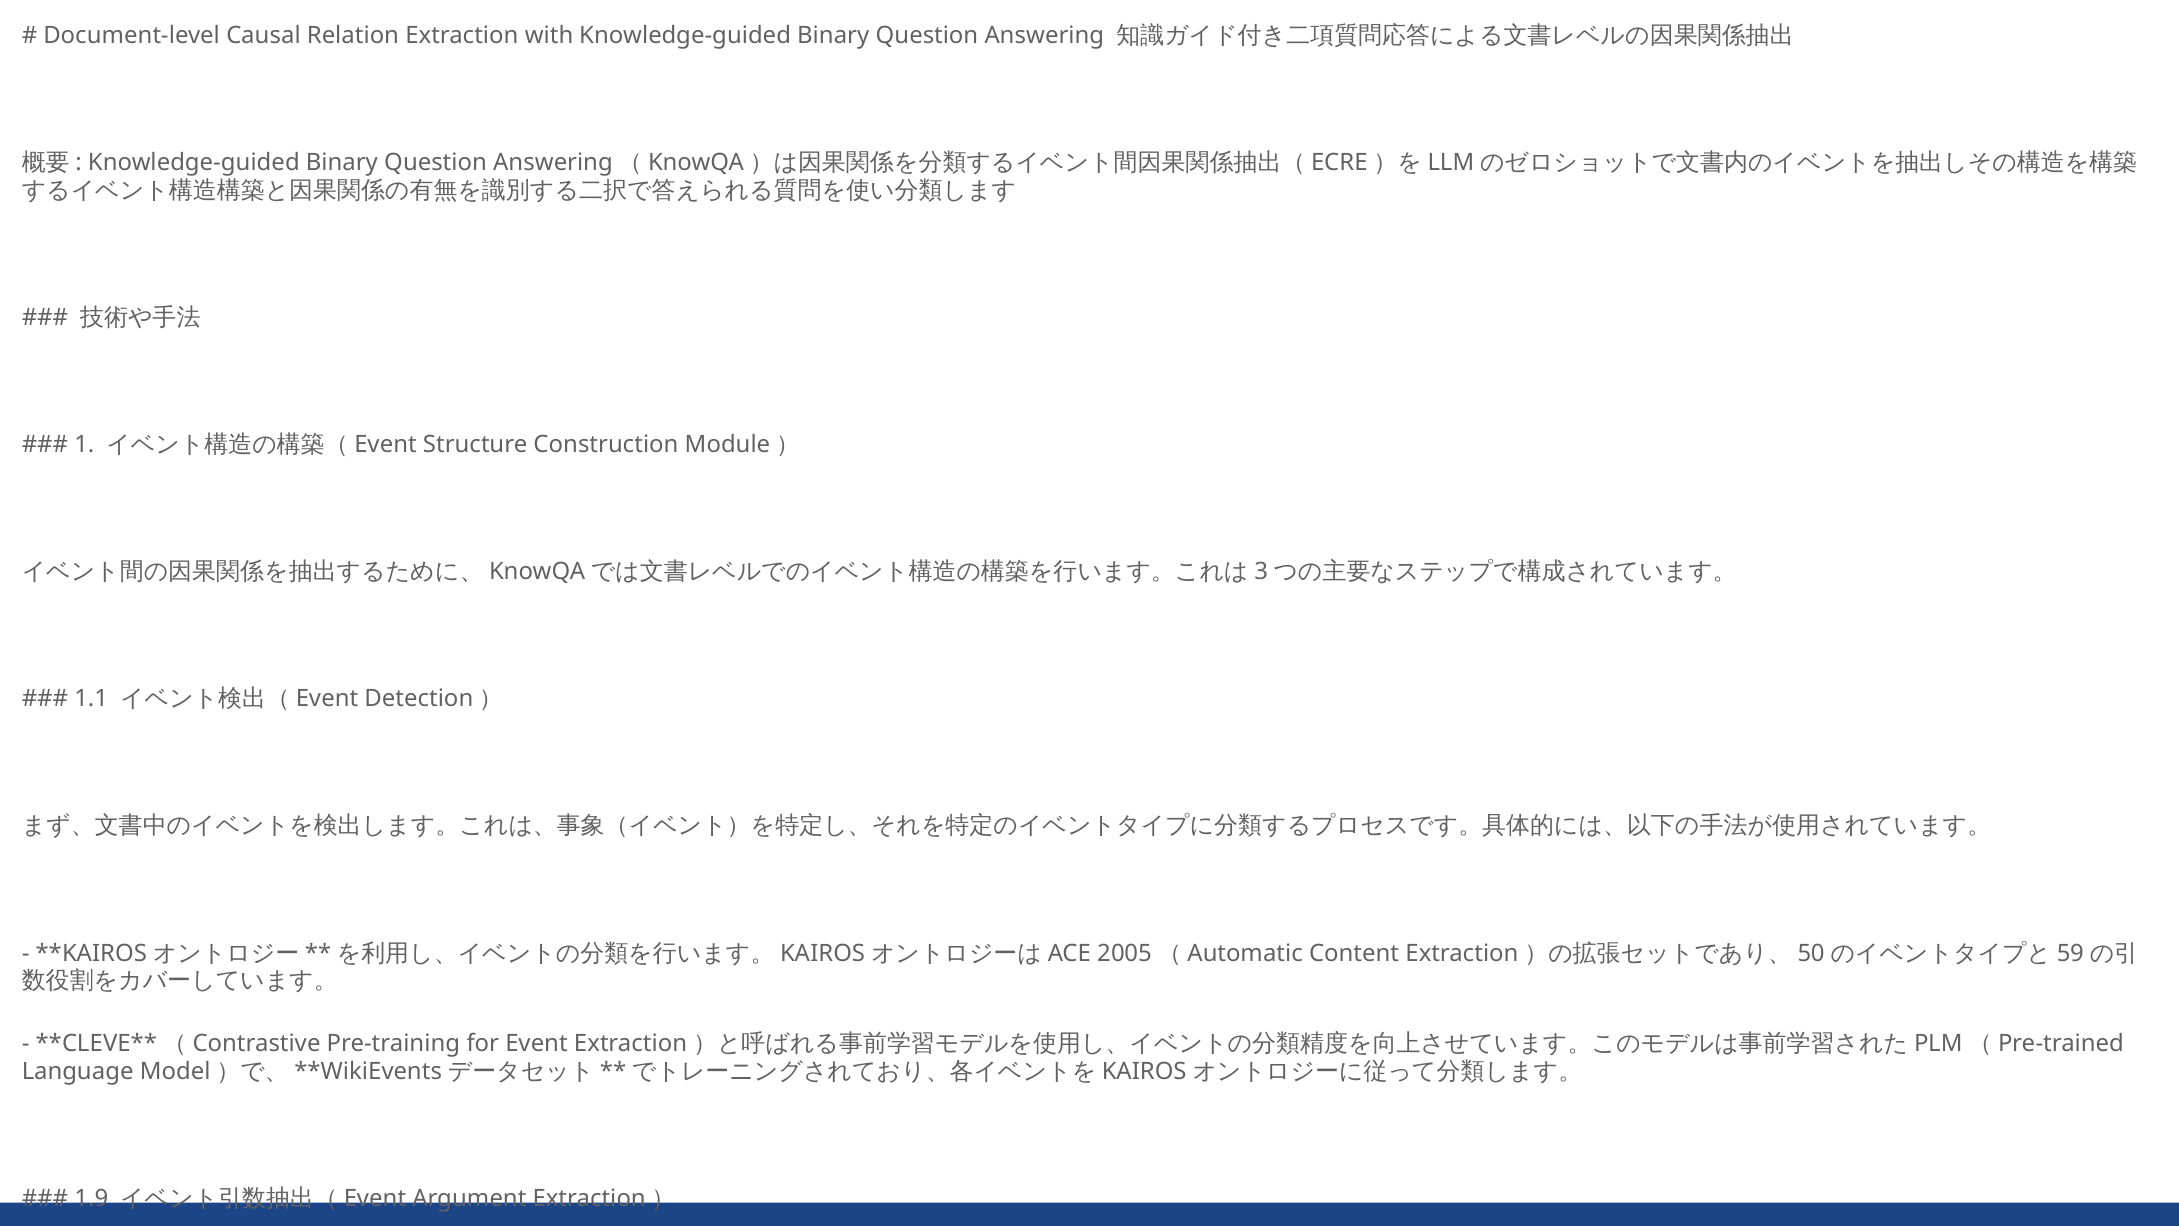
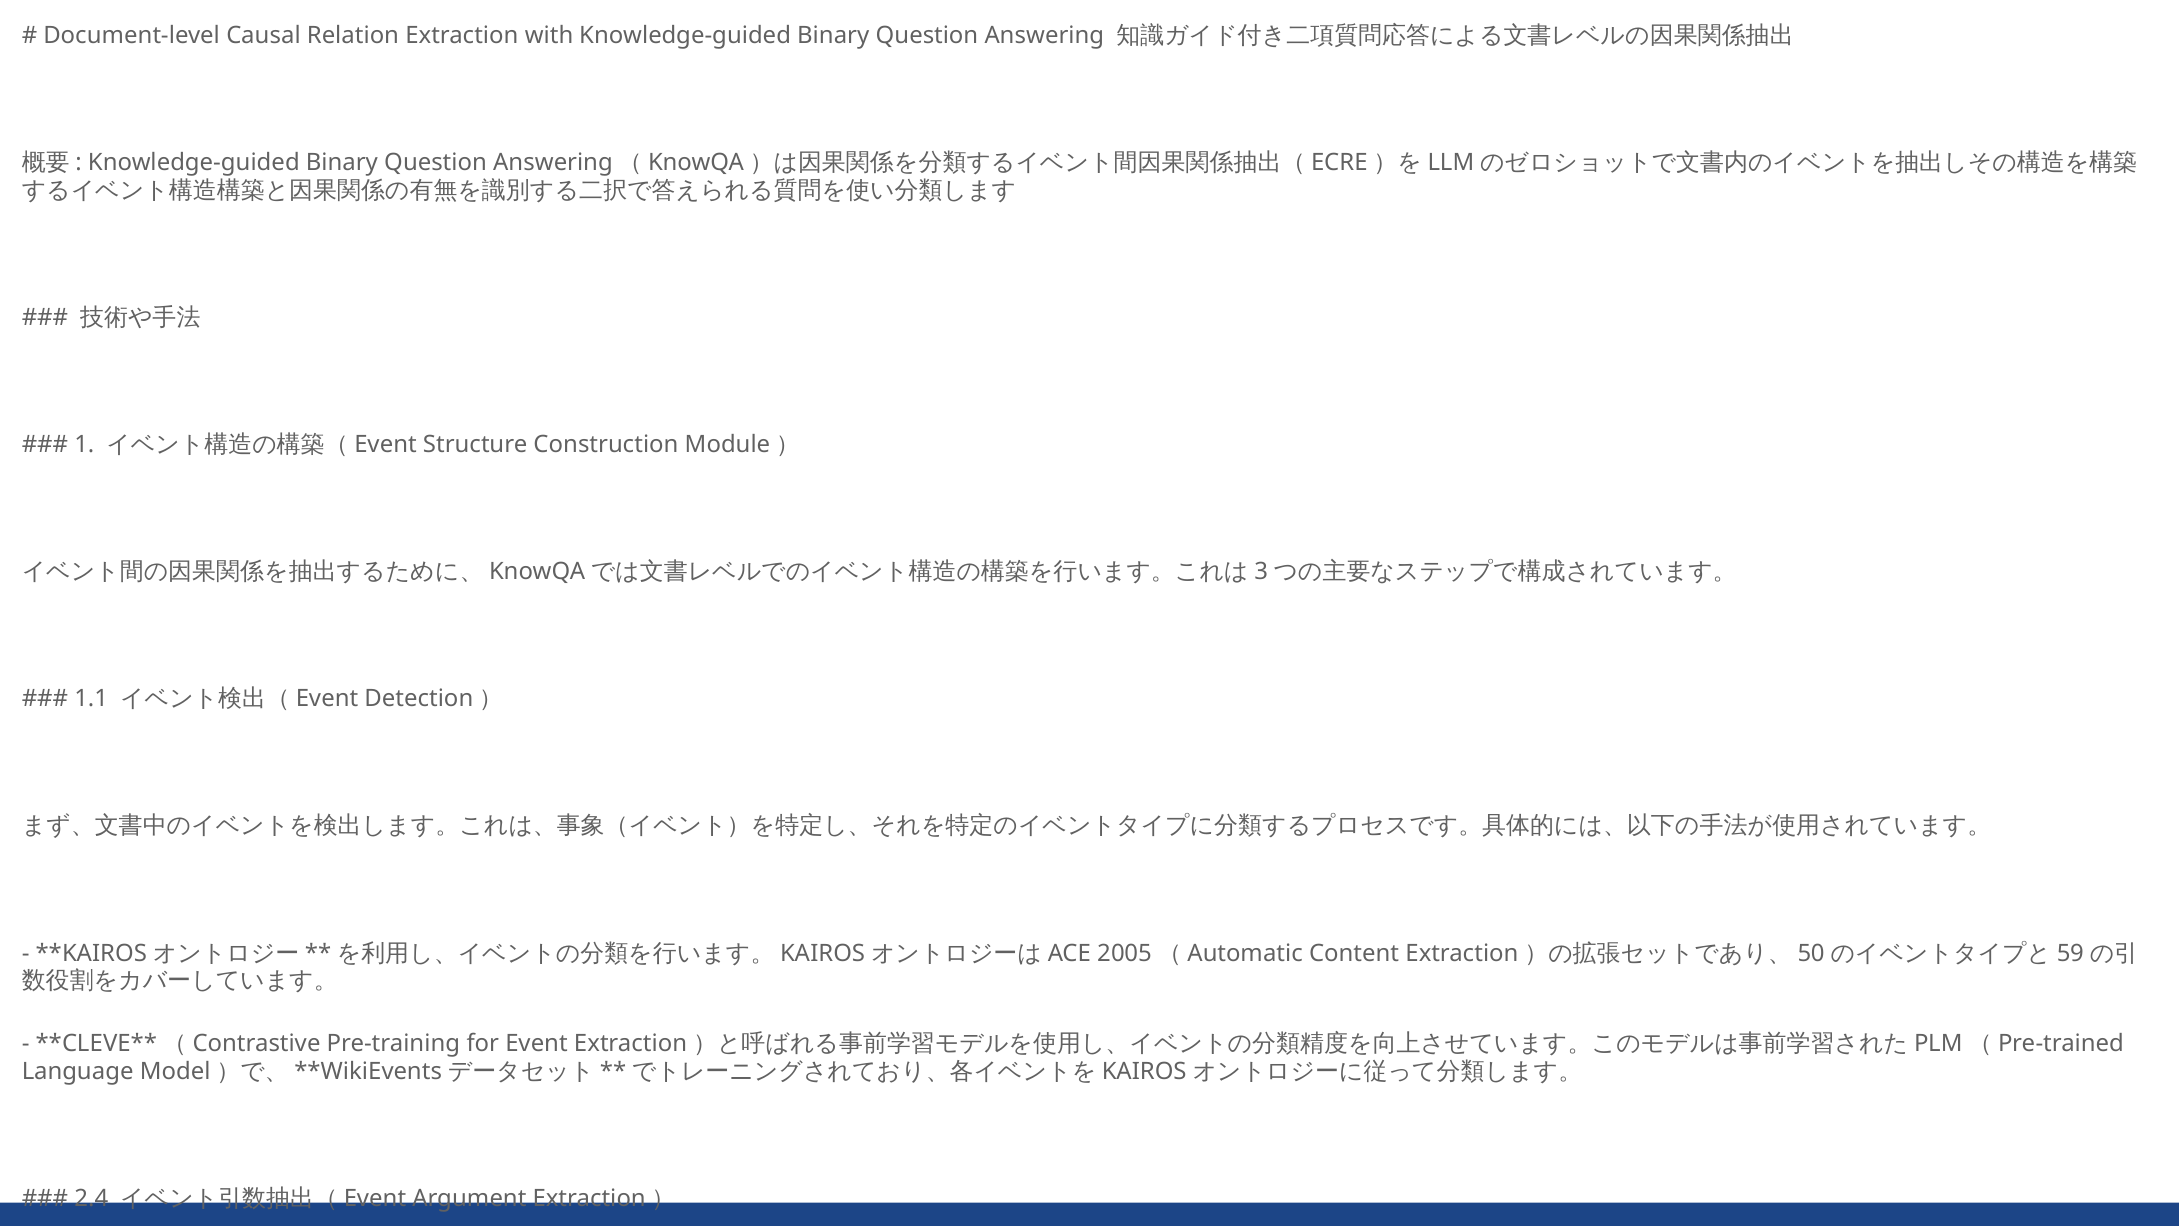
1.9: 1.9 -> 2.4 (91, 1198)
